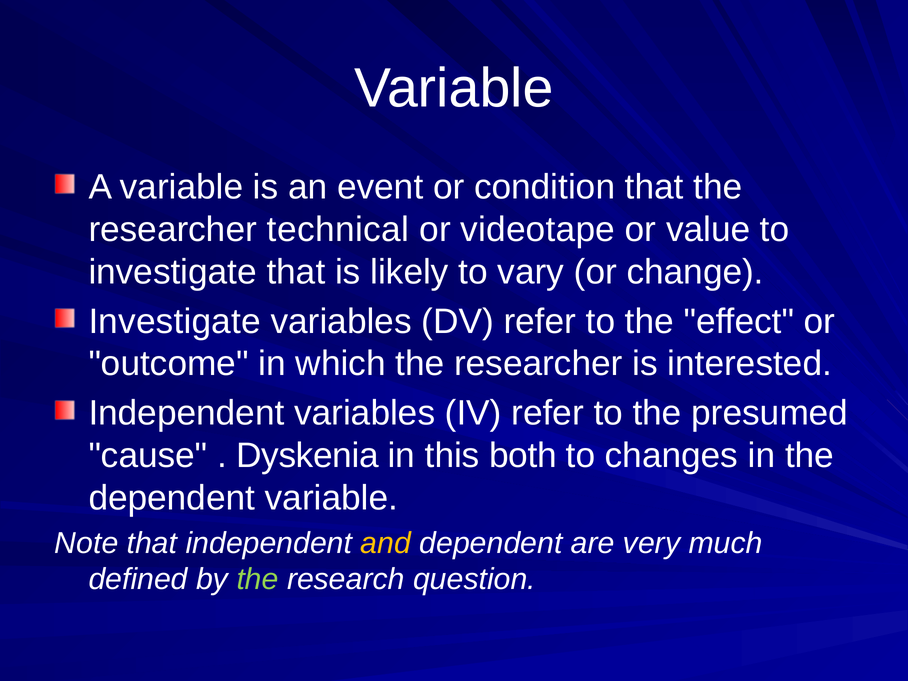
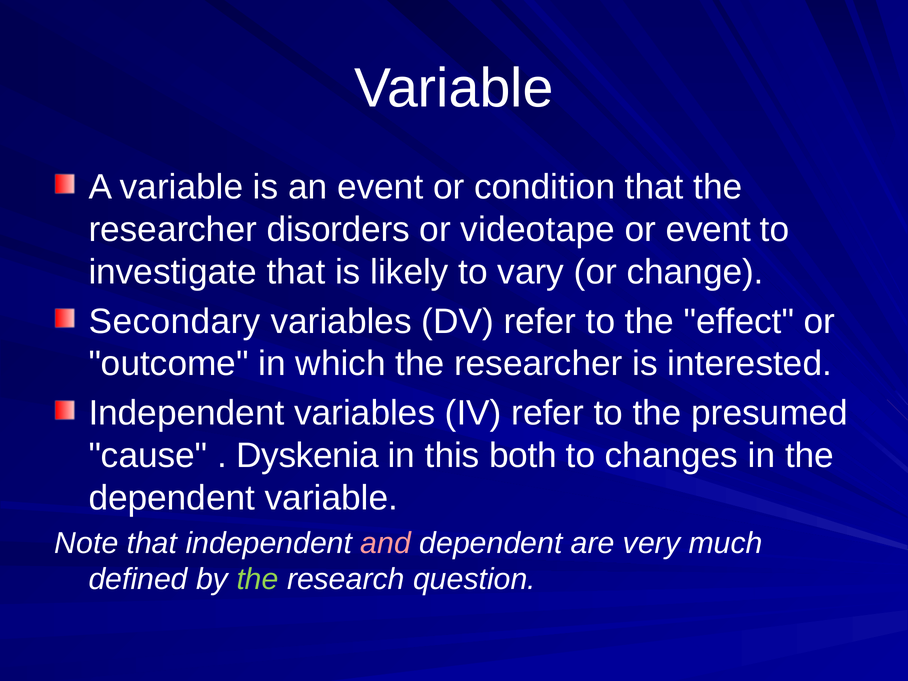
technical: technical -> disorders (338, 230)
or value: value -> event (708, 230)
Investigate: Investigate -> Secondary (175, 321)
and colour: yellow -> pink (386, 543)
